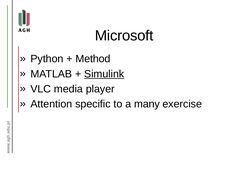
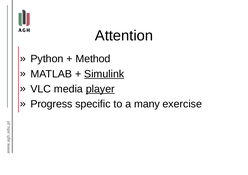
Microsoft: Microsoft -> Attention (124, 36)
player underline: none -> present (100, 89)
Attention: Attention -> Progress (51, 104)
